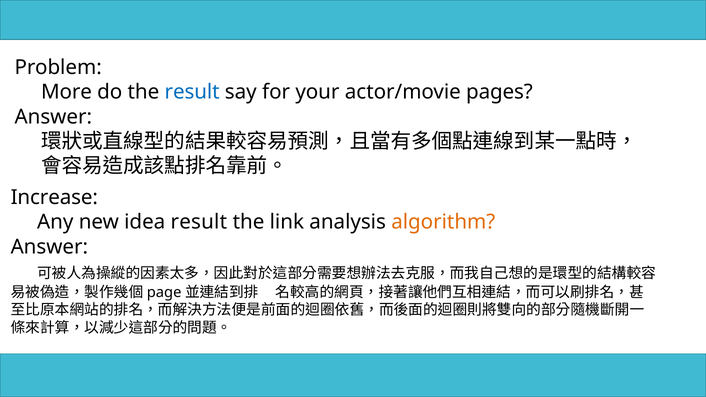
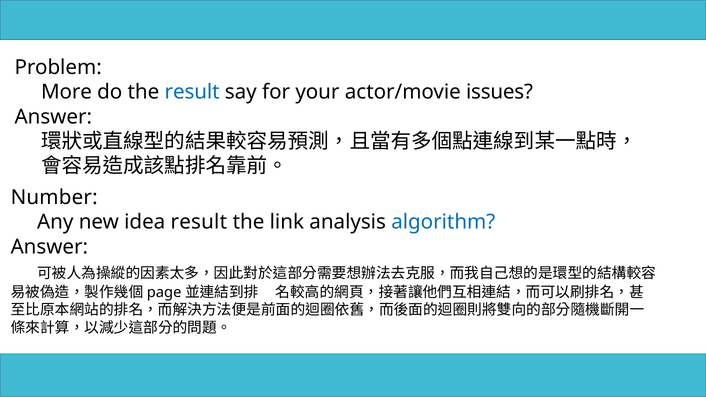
pages: pages -> issues (499, 92)
Increase: Increase -> Number (54, 197)
algorithm colour: orange -> blue (443, 222)
